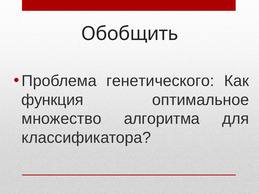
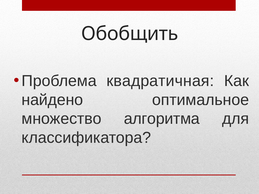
генетического: генетического -> квадратичная (160, 81)
функция: функция -> найдено (52, 100)
